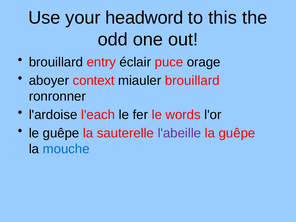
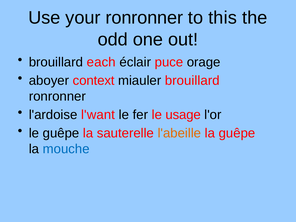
your headword: headword -> ronronner (144, 18)
entry: entry -> each (101, 62)
l'each: l'each -> l'want (98, 115)
words: words -> usage (183, 115)
l'abeille colour: purple -> orange (179, 133)
